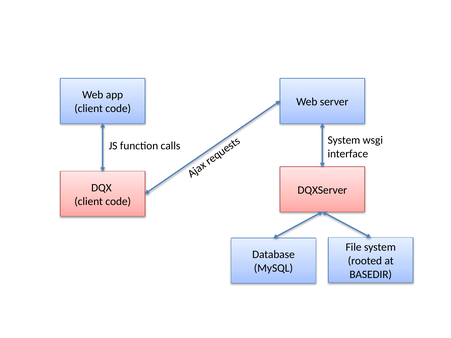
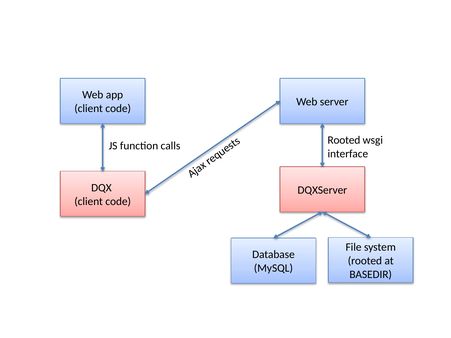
calls System: System -> Rooted (344, 140)
